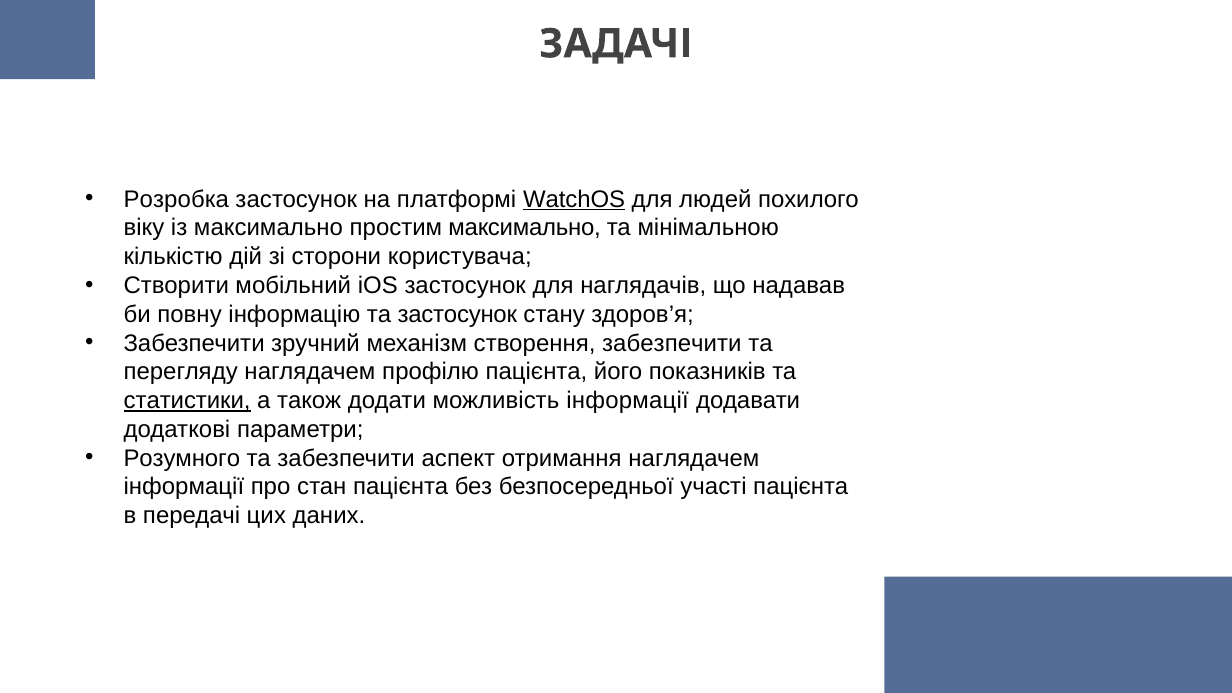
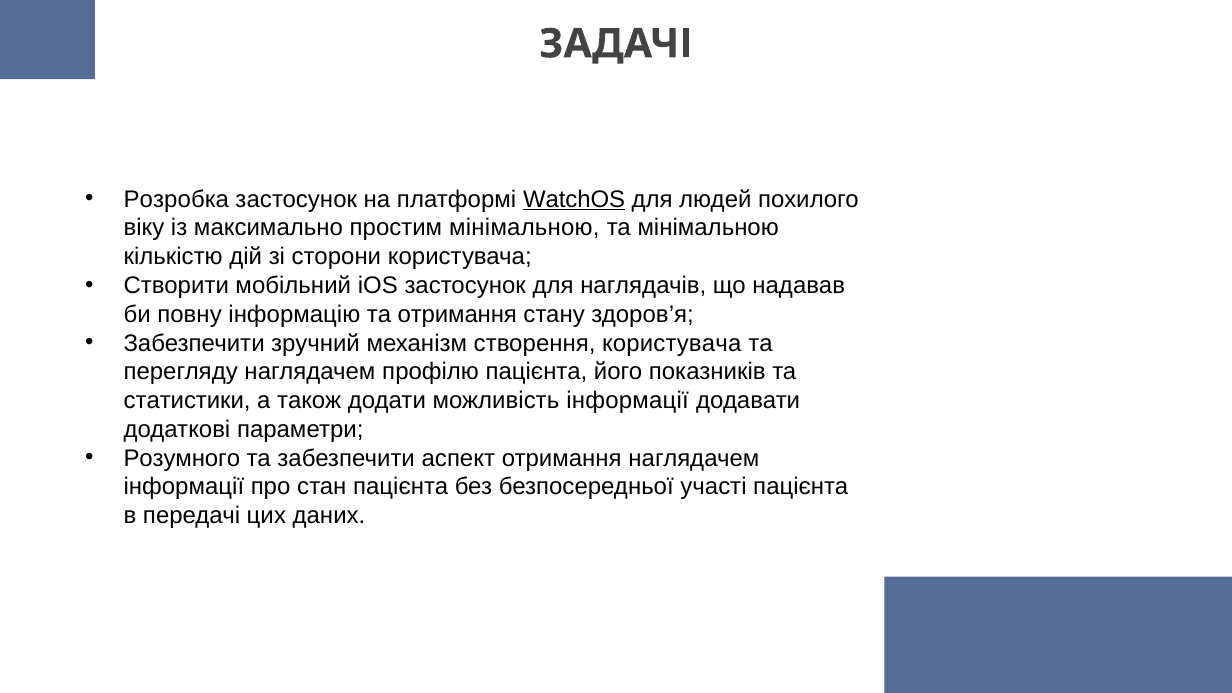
простим максимально: максимально -> мінімальною (524, 228)
та застосунок: застосунок -> отримання (457, 314)
створення забезпечити: забезпечити -> користувача (672, 343)
статистики underline: present -> none (187, 401)
